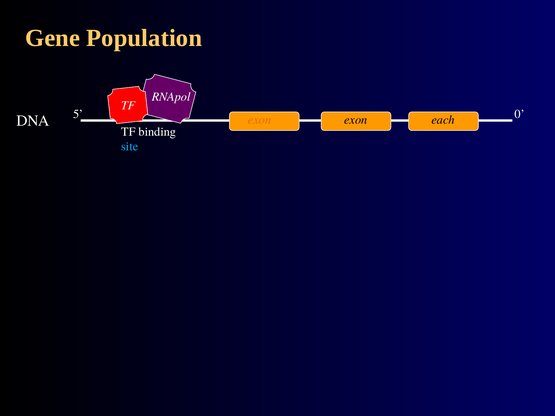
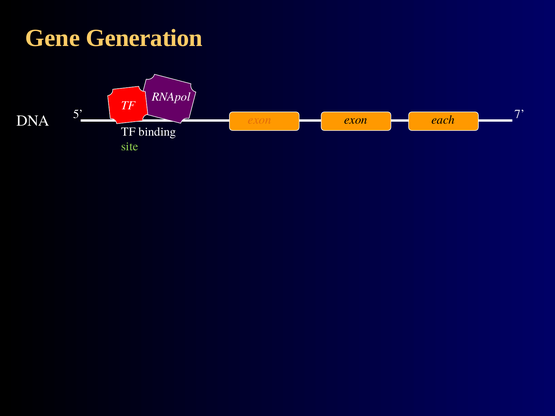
Population: Population -> Generation (144, 38)
0: 0 -> 7 (520, 114)
site colour: light blue -> light green (130, 146)
